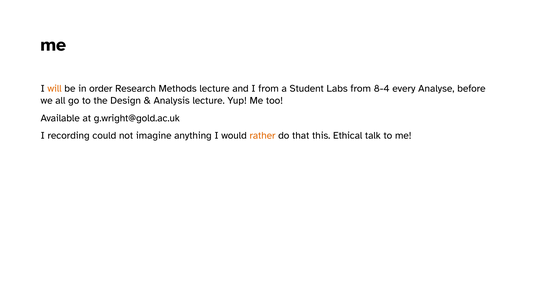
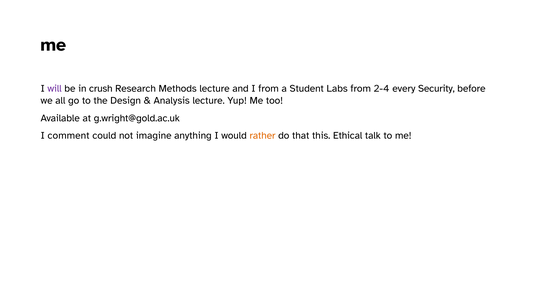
will colour: orange -> purple (55, 89)
order: order -> crush (101, 89)
8-4: 8-4 -> 2-4 (382, 89)
Analyse: Analyse -> Security (436, 89)
recording: recording -> comment (69, 136)
